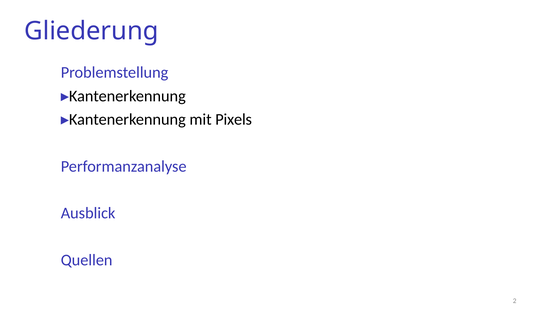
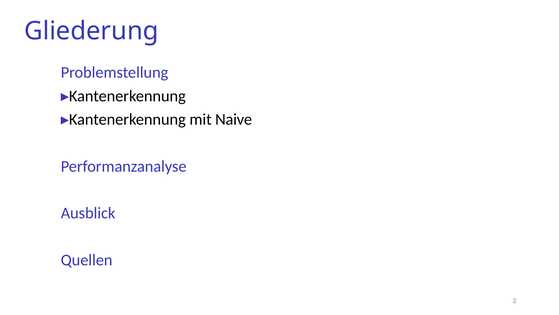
Pixels: Pixels -> Naive (234, 119)
